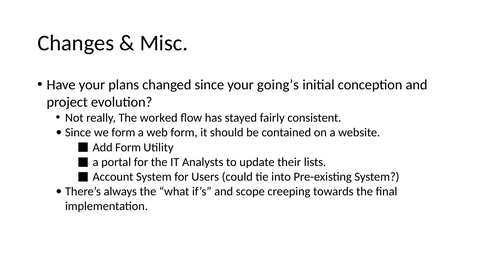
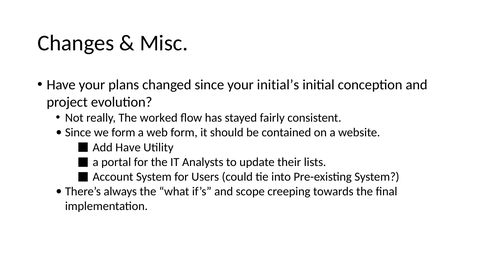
going’s: going’s -> initial’s (278, 85)
Add Form: Form -> Have (128, 147)
